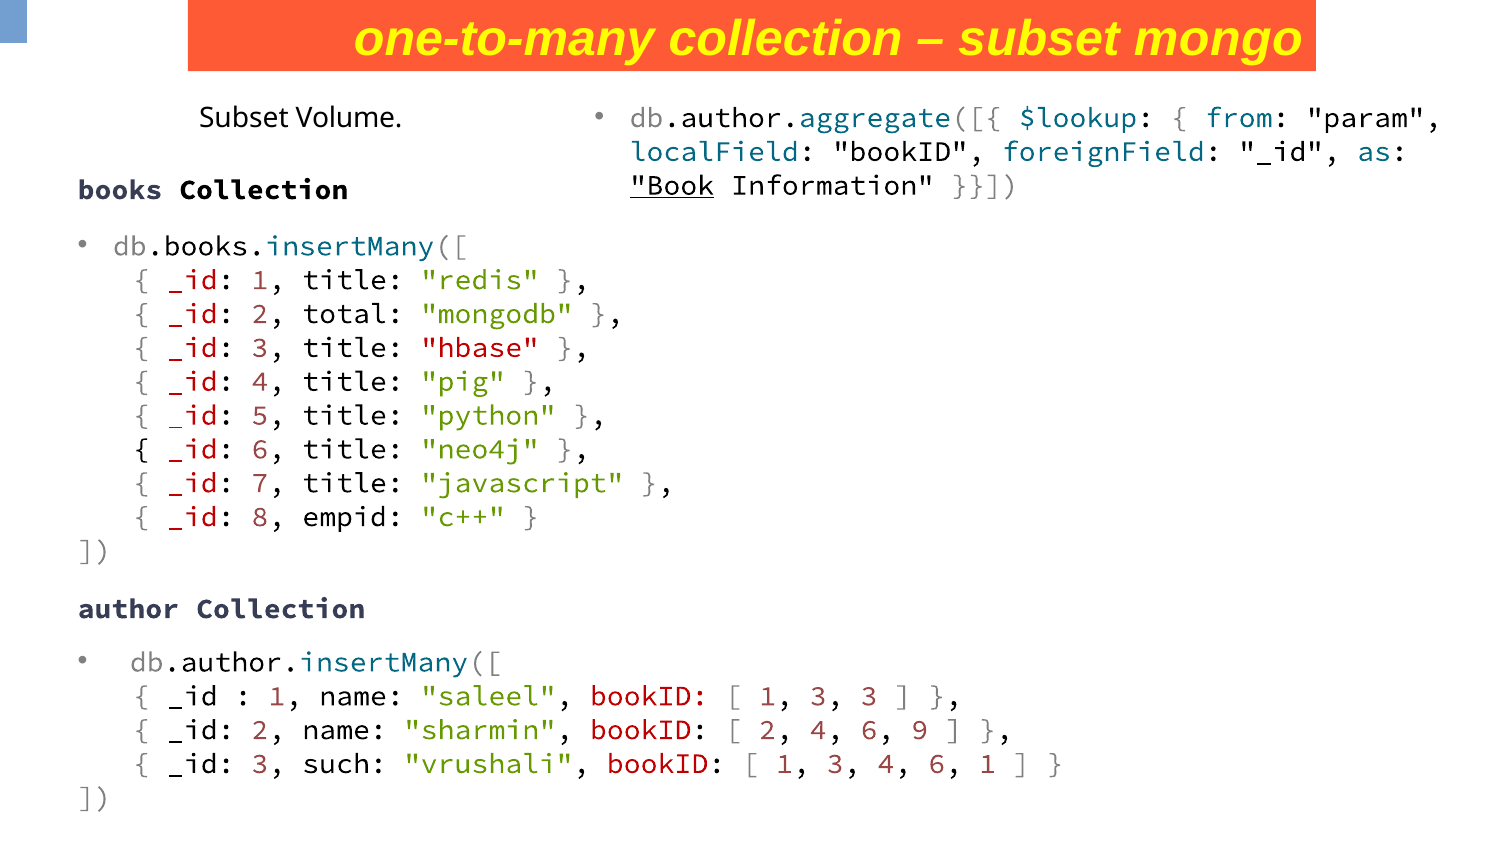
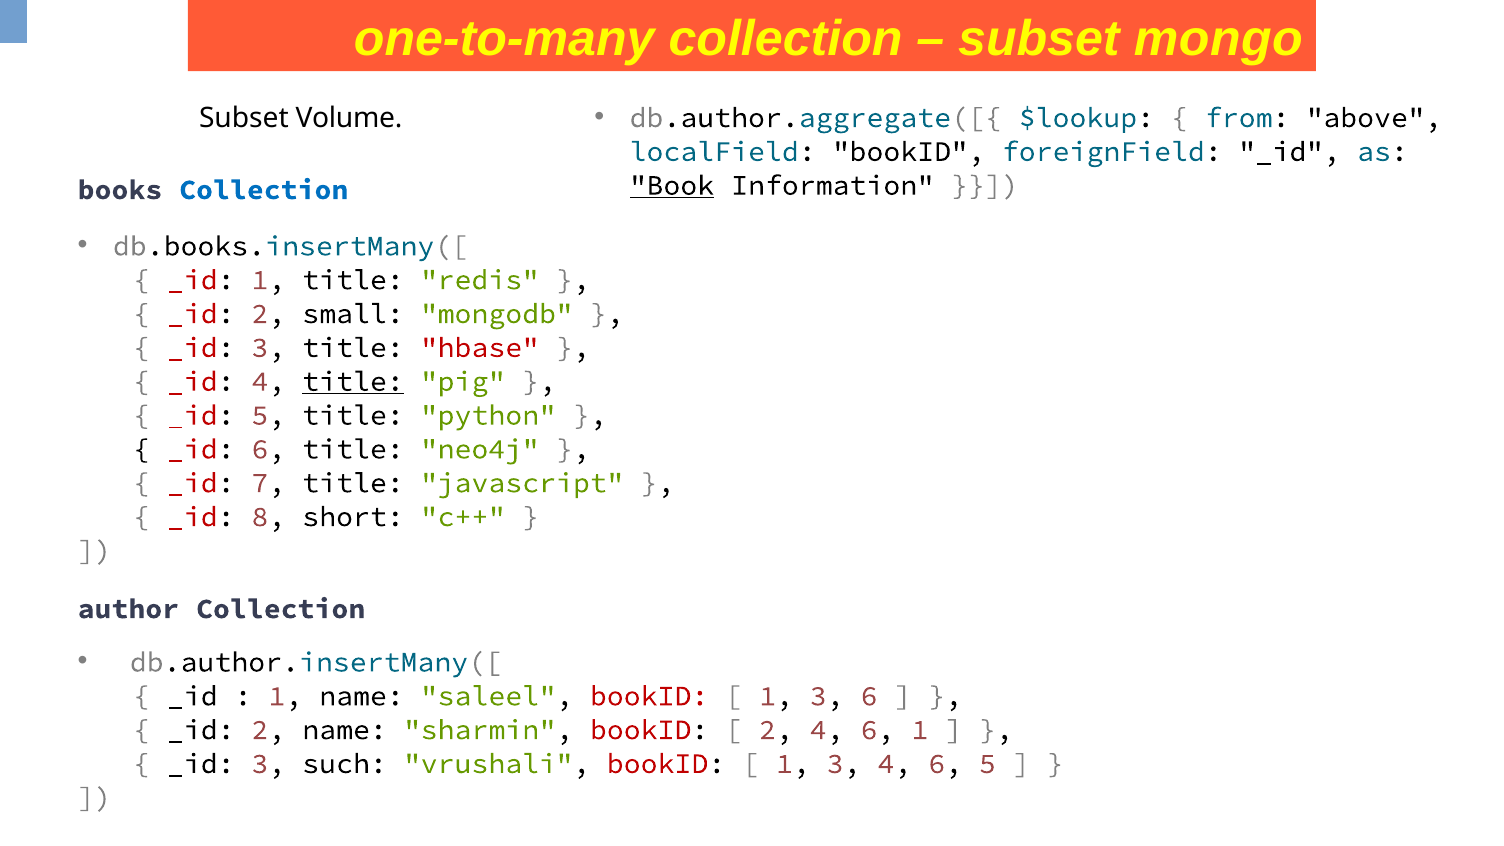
param: param -> above (1374, 118)
Collection colour: black -> blue (264, 190)
total: total -> small (353, 314)
title underline: none -> present (353, 381)
empid: empid -> short (353, 517)
3 3: 3 -> 6 (869, 696)
6 9: 9 -> 1 (920, 730)
6 1: 1 -> 5 (988, 764)
